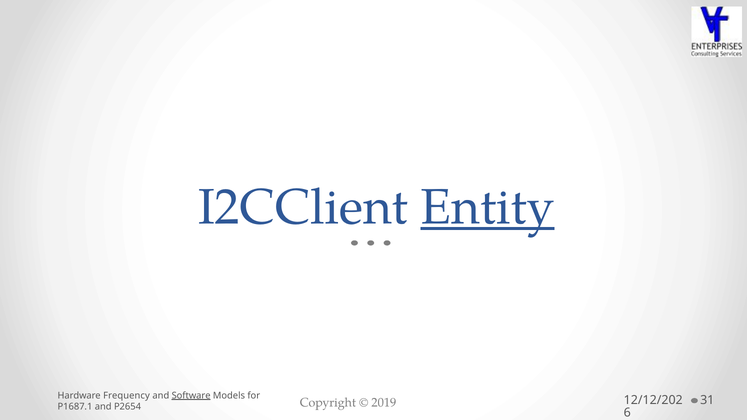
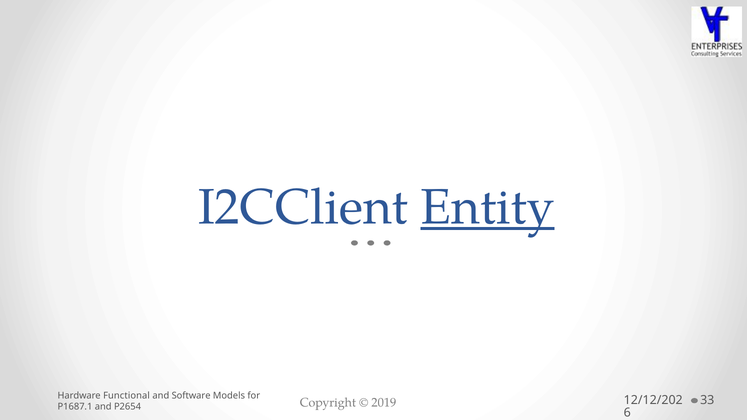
Frequency: Frequency -> Functional (126, 396)
Software underline: present -> none (191, 396)
31: 31 -> 33 (707, 400)
